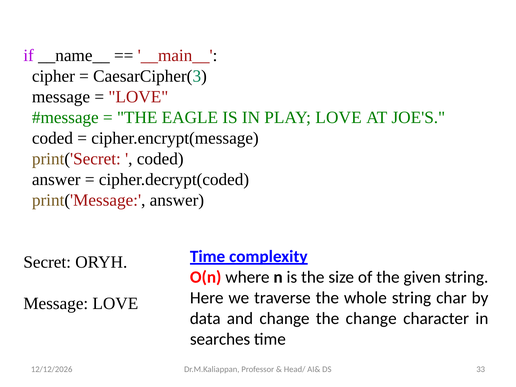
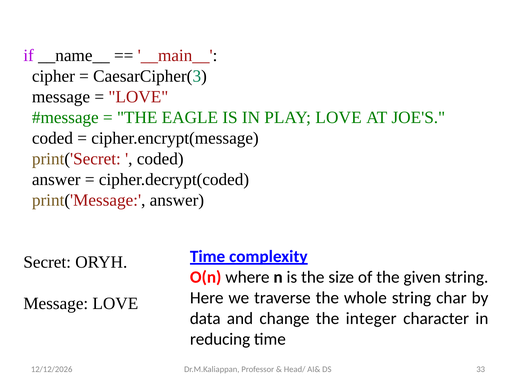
the change: change -> integer (371, 319)
searches: searches -> reducing (220, 339)
